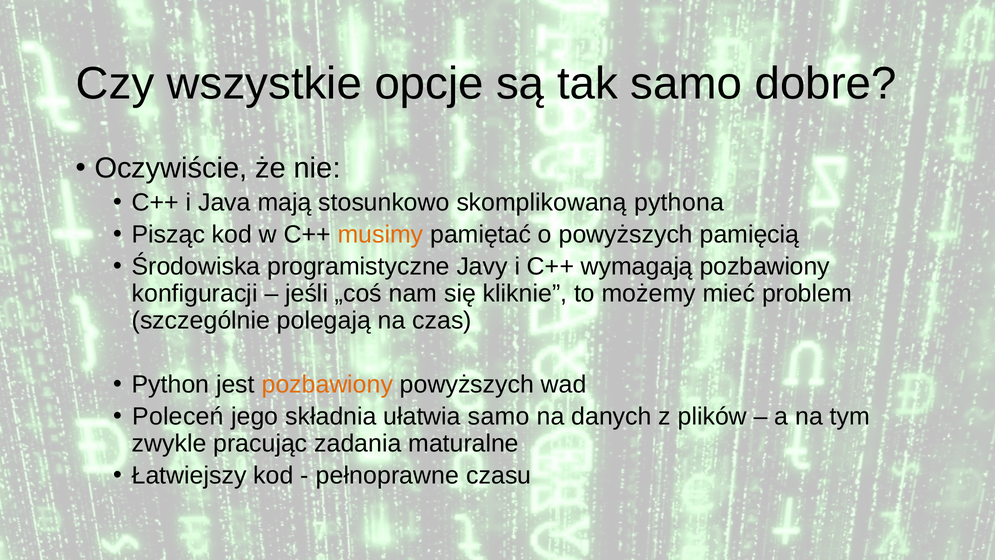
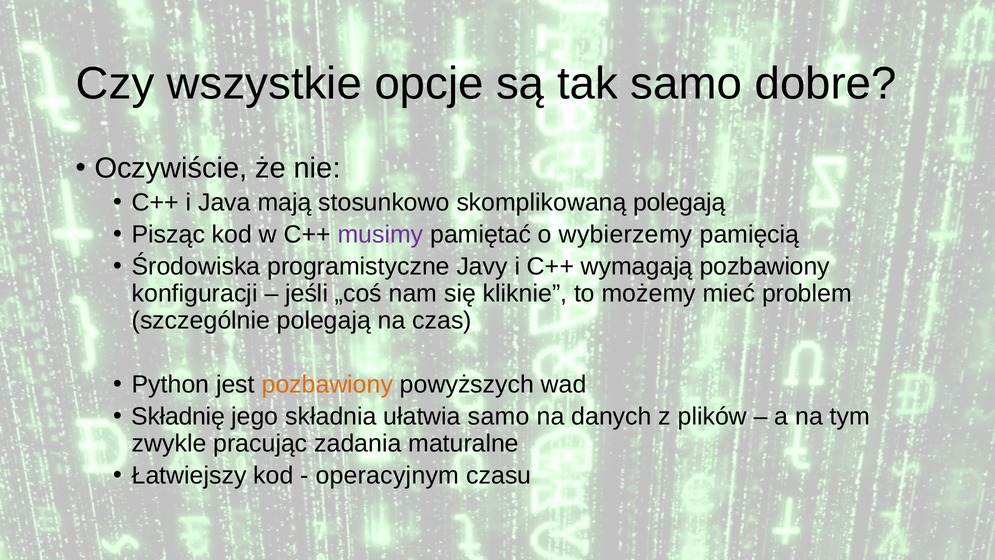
skomplikowaną pythona: pythona -> polegają (679, 203)
musimy colour: orange -> purple (381, 235)
o powyższych: powyższych -> wybierzemy (626, 235)
Poleceń: Poleceń -> Składnię (178, 416)
pełnoprawne: pełnoprawne -> operacyjnym (387, 475)
